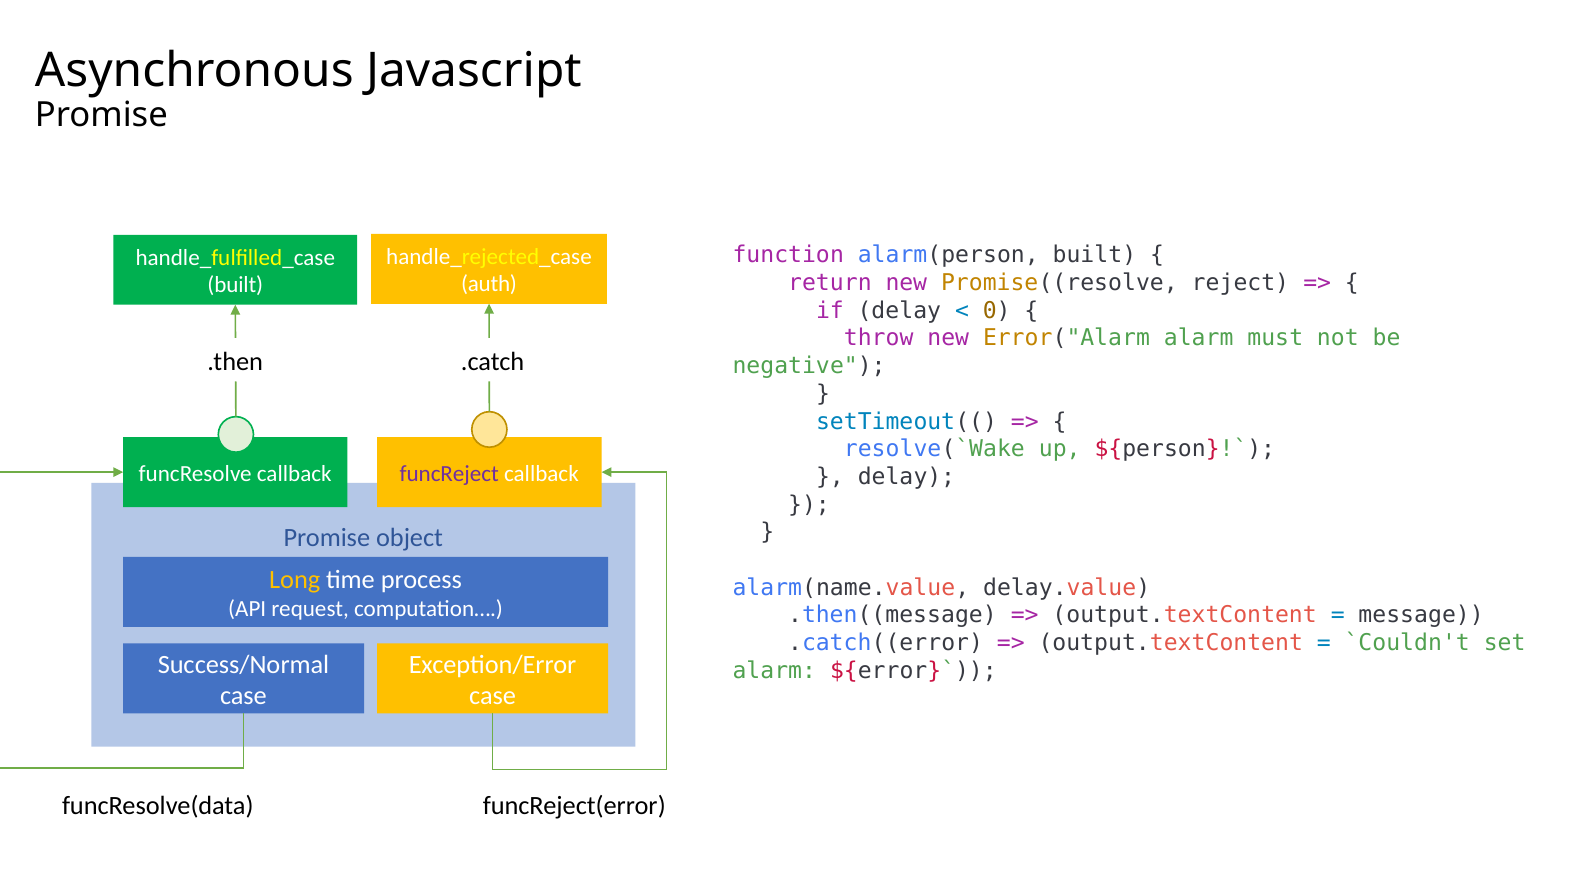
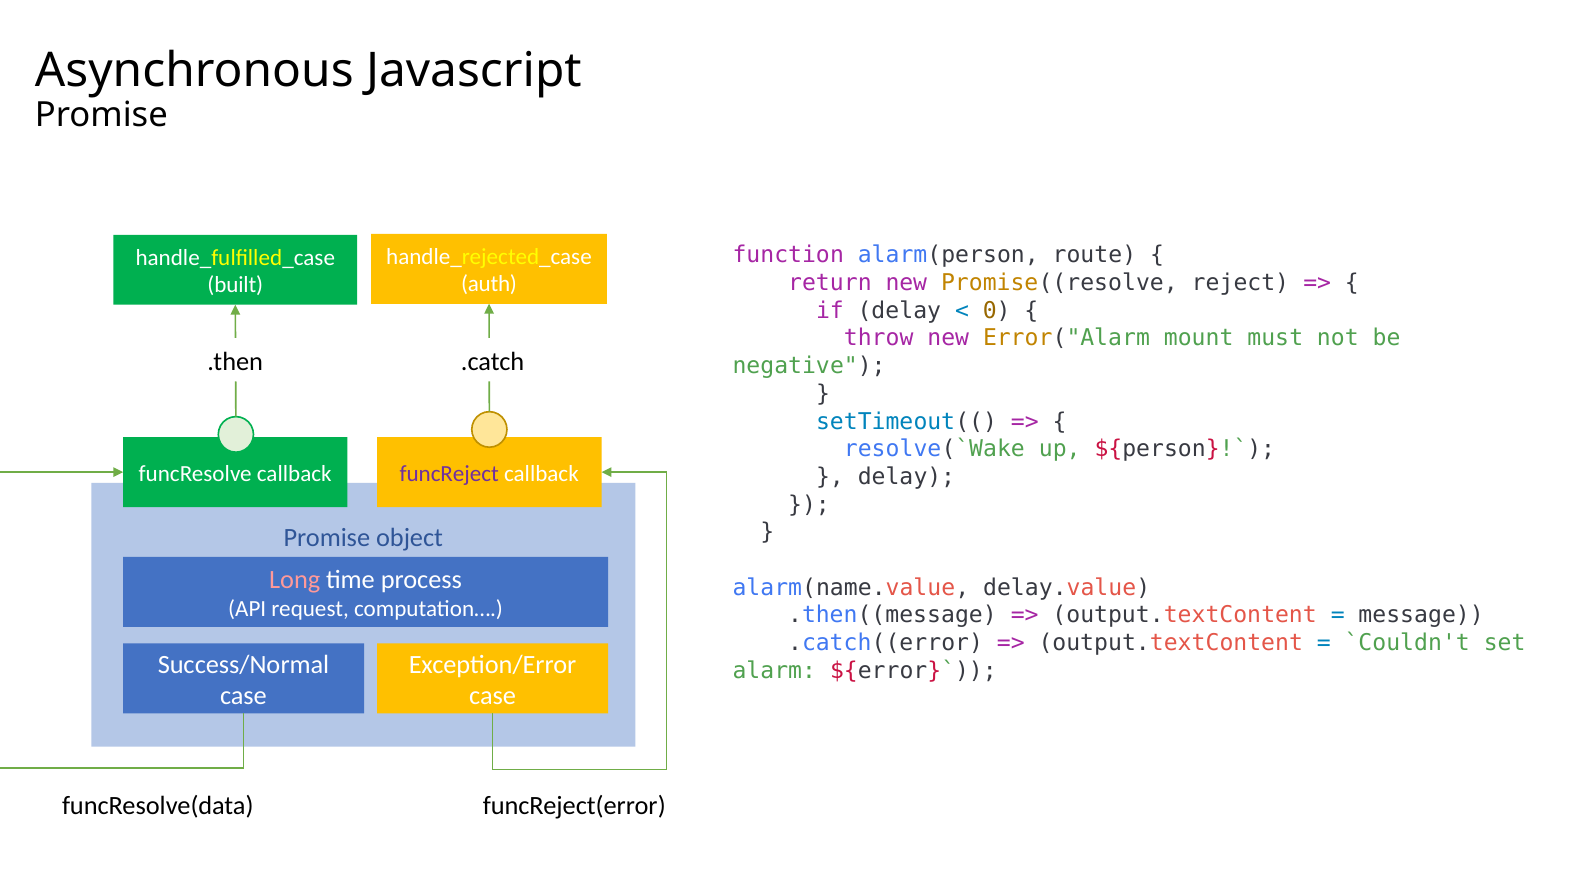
alarm(person built: built -> route (1094, 255)
Error("Alarm alarm: alarm -> mount (1199, 338)
Long colour: yellow -> pink (295, 580)
